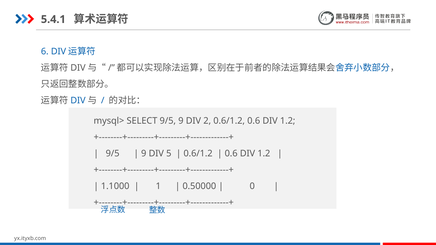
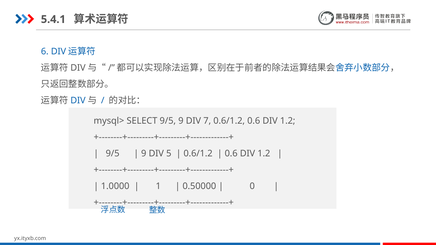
2: 2 -> 7 (207, 121)
1.1000: 1.1000 -> 1.0000 (115, 186)
